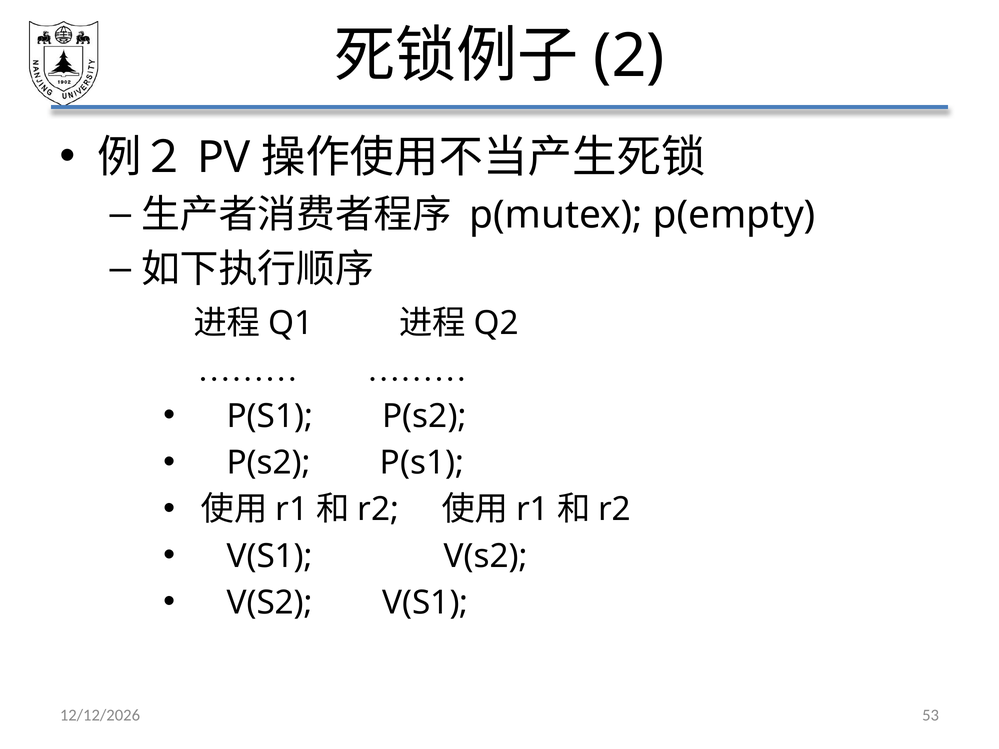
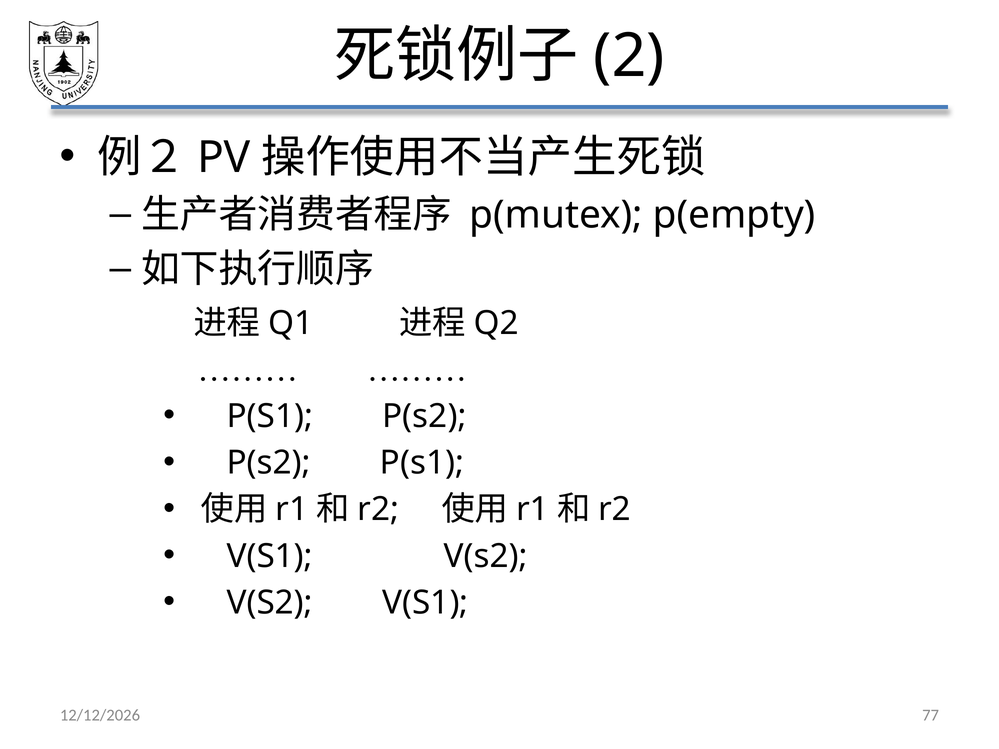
53: 53 -> 77 (931, 715)
